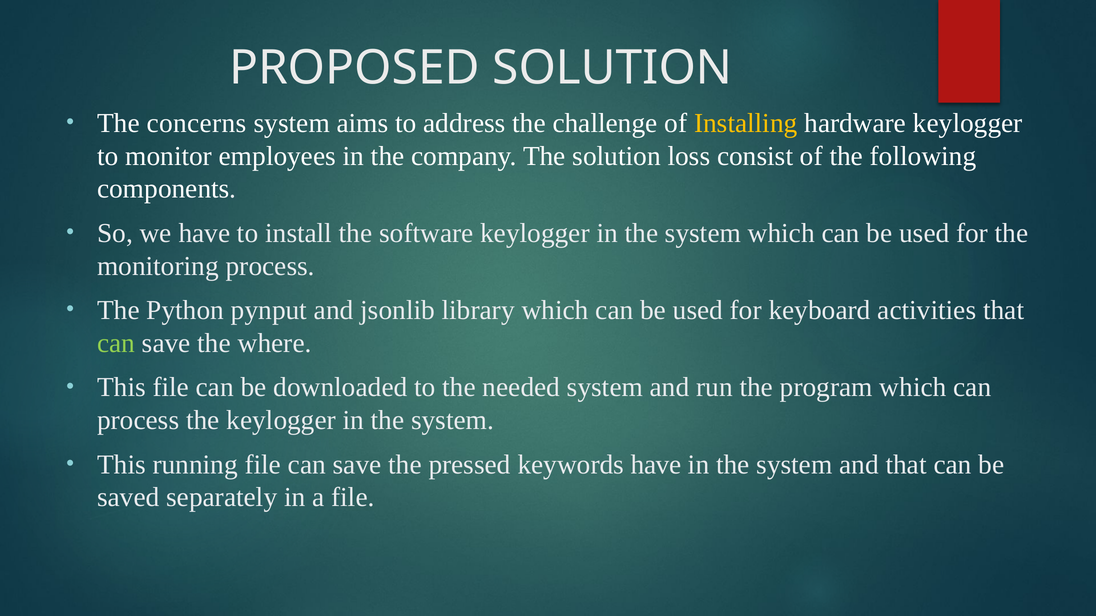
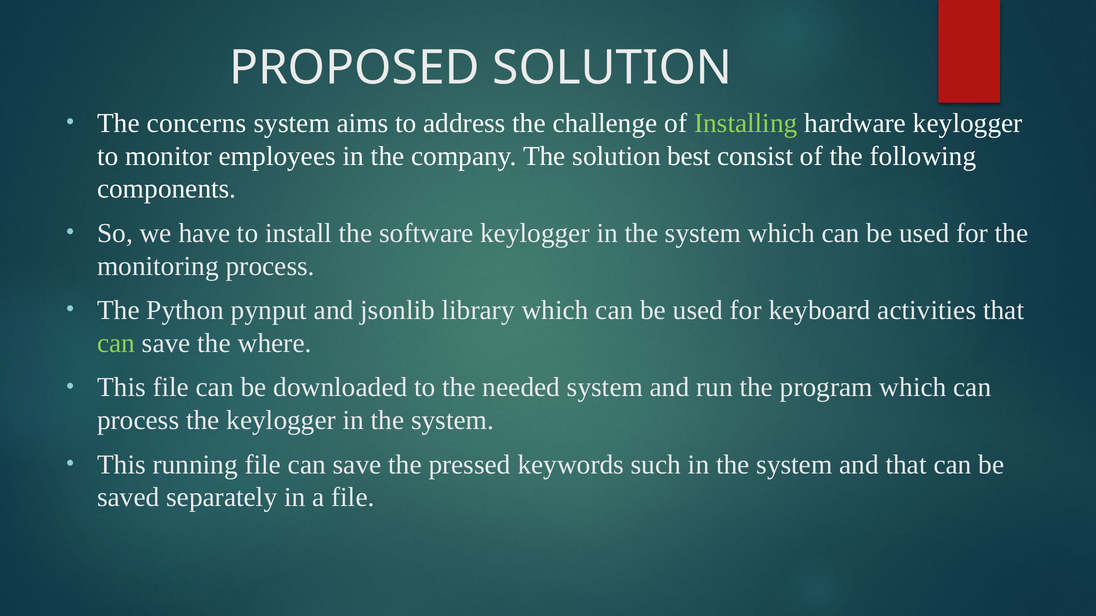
Installing colour: yellow -> light green (746, 123)
loss: loss -> best (689, 156)
keywords have: have -> such (656, 465)
